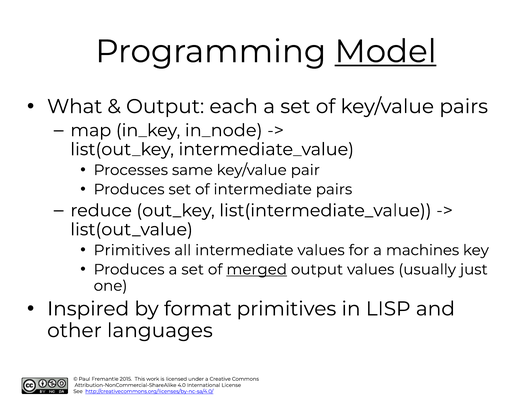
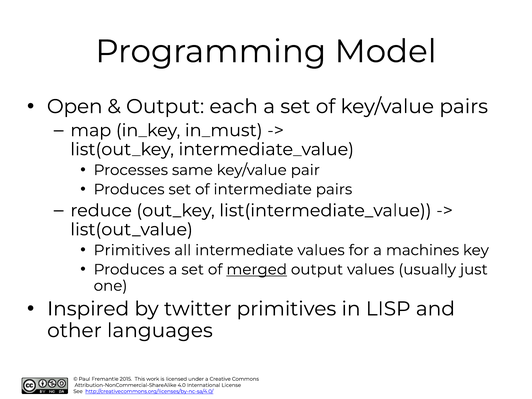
Model underline: present -> none (386, 51)
What: What -> Open (75, 106)
in_node: in_node -> in_must (224, 130)
format: format -> twitter (198, 309)
